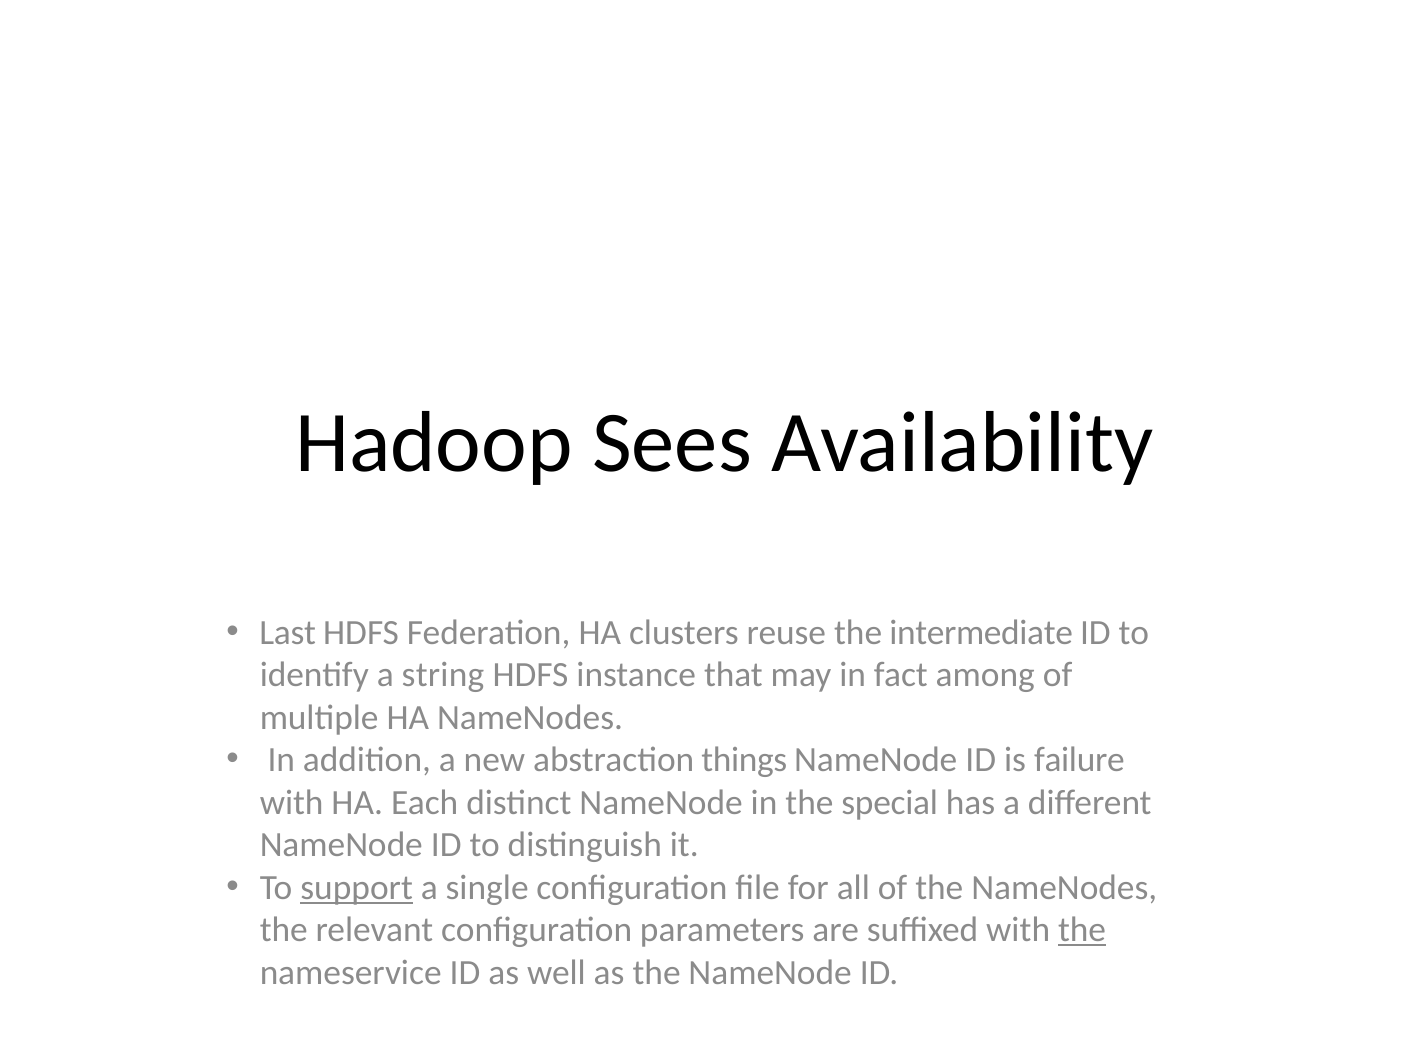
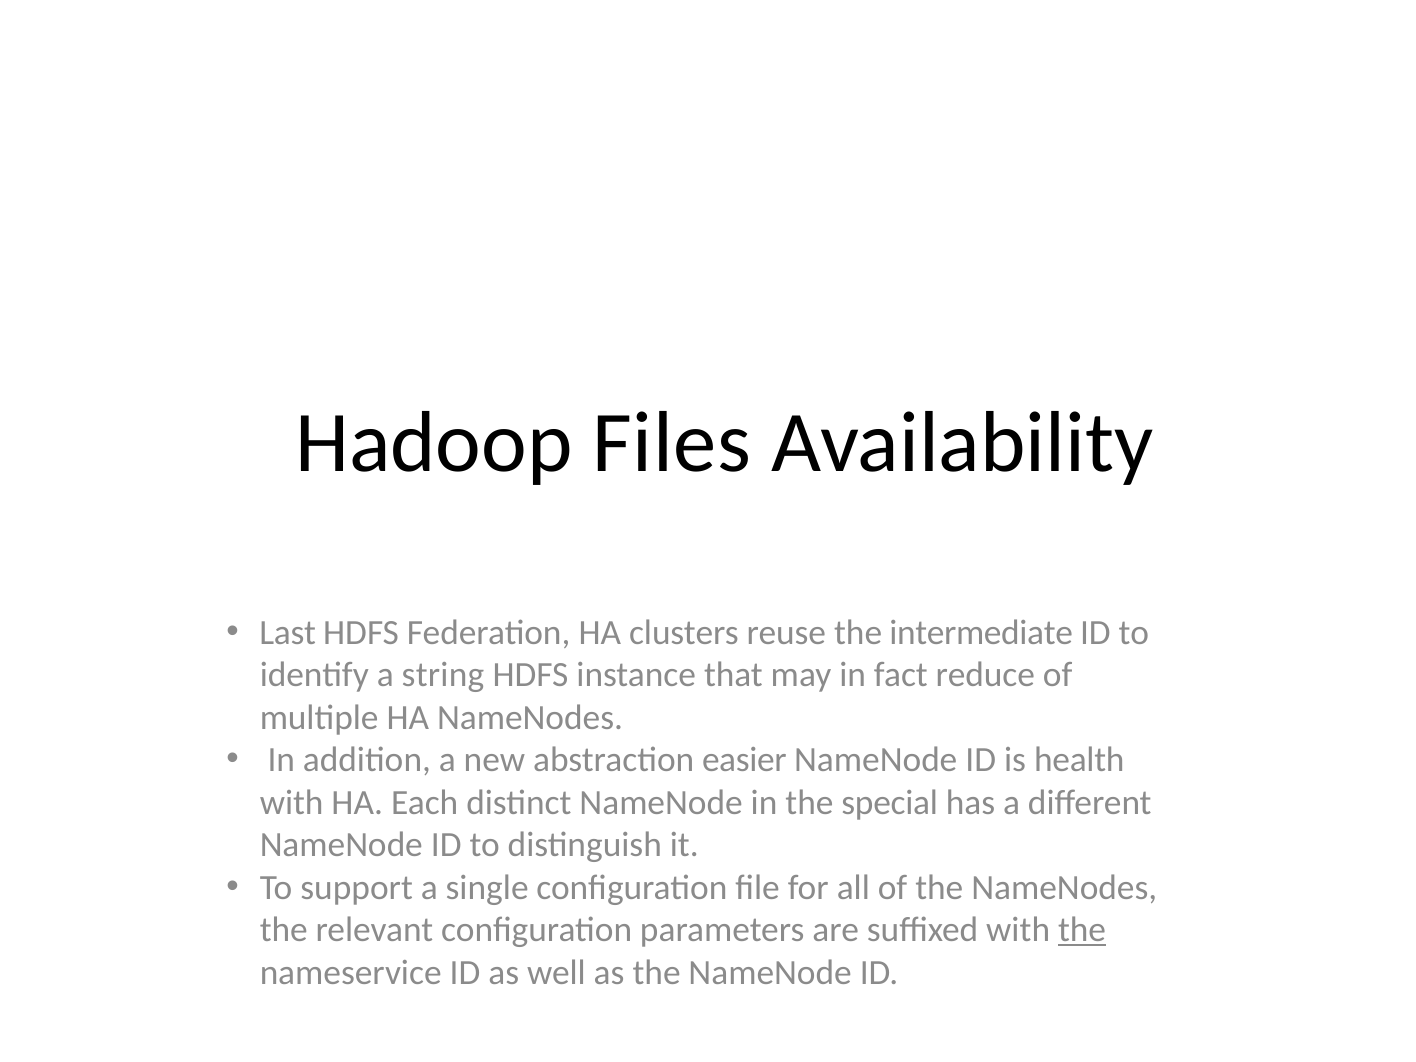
Sees: Sees -> Files (672, 443)
among: among -> reduce (985, 675)
things: things -> easier (744, 760)
failure: failure -> health (1079, 760)
support underline: present -> none (357, 887)
